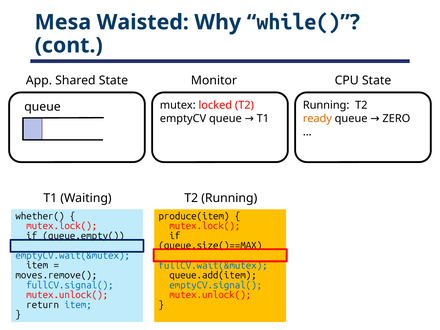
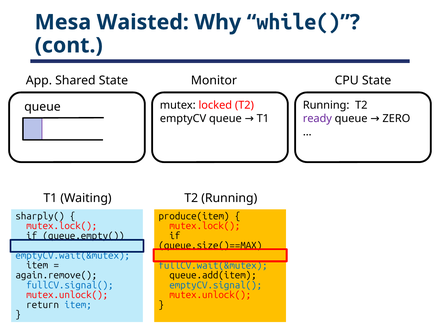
ready colour: orange -> purple (317, 119)
whether(: whether( -> sharply( (40, 216)
moves.remove(: moves.remove( -> again.remove( (56, 275)
